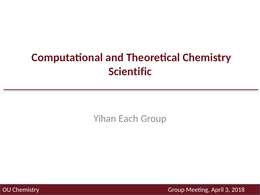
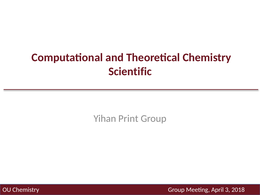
Each: Each -> Print (128, 119)
